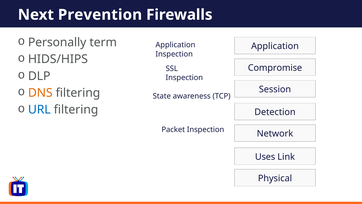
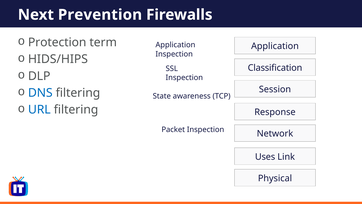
Personally: Personally -> Protection (57, 42)
Compromise: Compromise -> Classification (275, 68)
DNS colour: orange -> blue (40, 93)
Detection: Detection -> Response (275, 112)
